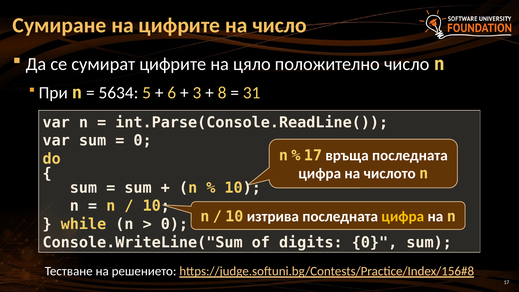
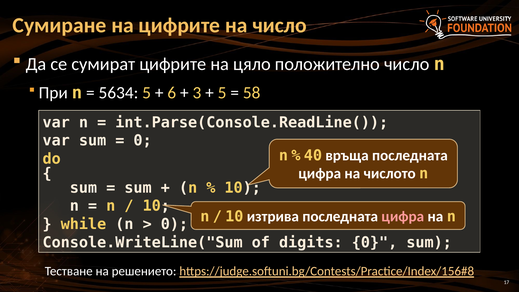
8: 8 -> 5 (222, 93)
31: 31 -> 58 (252, 93)
17: 17 -> 40 (313, 155)
цифра colour: yellow -> pink (403, 217)
